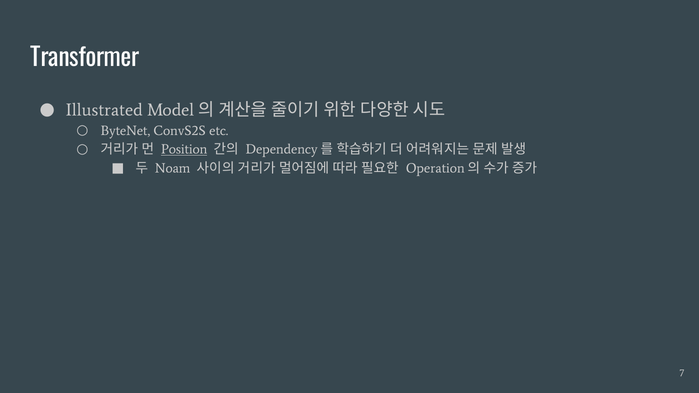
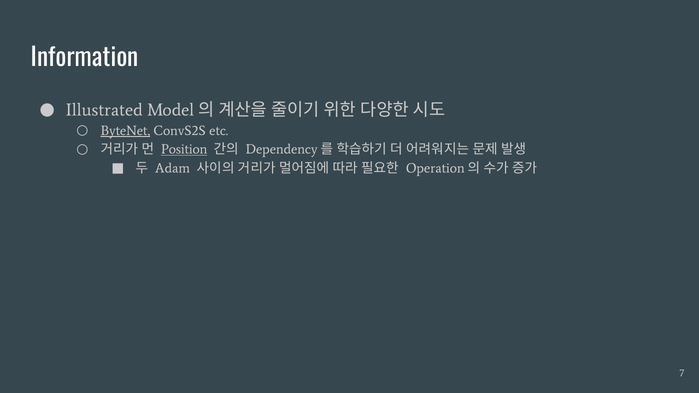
Transformer: Transformer -> Information (85, 58)
ByteNet underline: none -> present (125, 131)
Noam: Noam -> Adam (172, 168)
